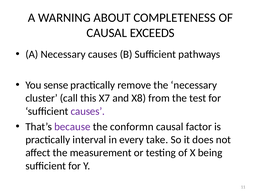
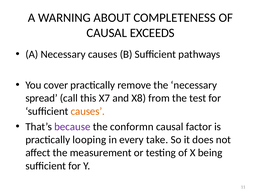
sense: sense -> cover (56, 85)
cluster: cluster -> spread (41, 98)
causes colour: purple -> orange (88, 111)
interval: interval -> looping (89, 140)
